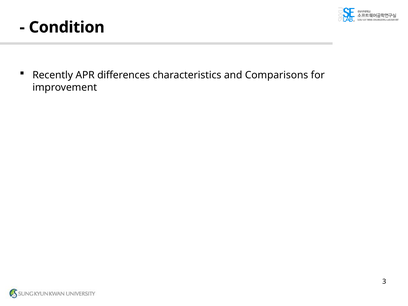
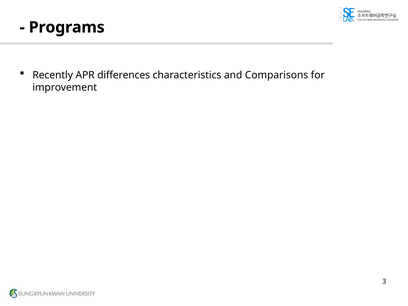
Condition: Condition -> Programs (67, 27)
